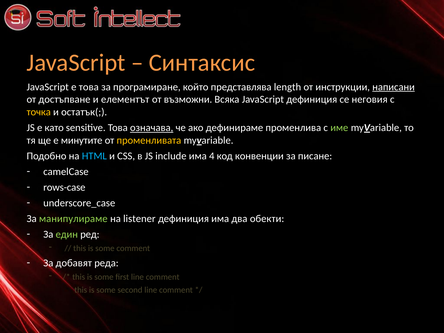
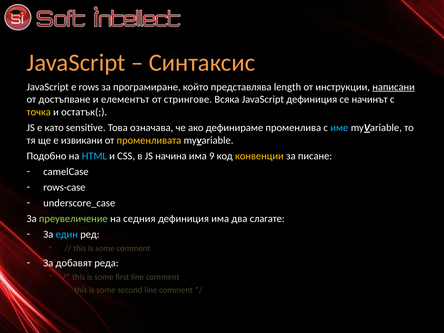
e това: това -> rows (89, 87)
възможни: възможни -> стрингове (188, 100)
неговия: неговия -> начинът (370, 100)
означава underline: present -> none (152, 128)
име colour: light green -> light blue (339, 128)
минутите: минутите -> извикани (82, 140)
include: include -> начина (171, 156)
4: 4 -> 9 (212, 156)
конвенции colour: white -> yellow (259, 156)
манипулираме: манипулираме -> преувеличение (73, 219)
listener: listener -> седния (139, 219)
обекти: обекти -> слагате (267, 219)
един colour: light green -> light blue (67, 234)
